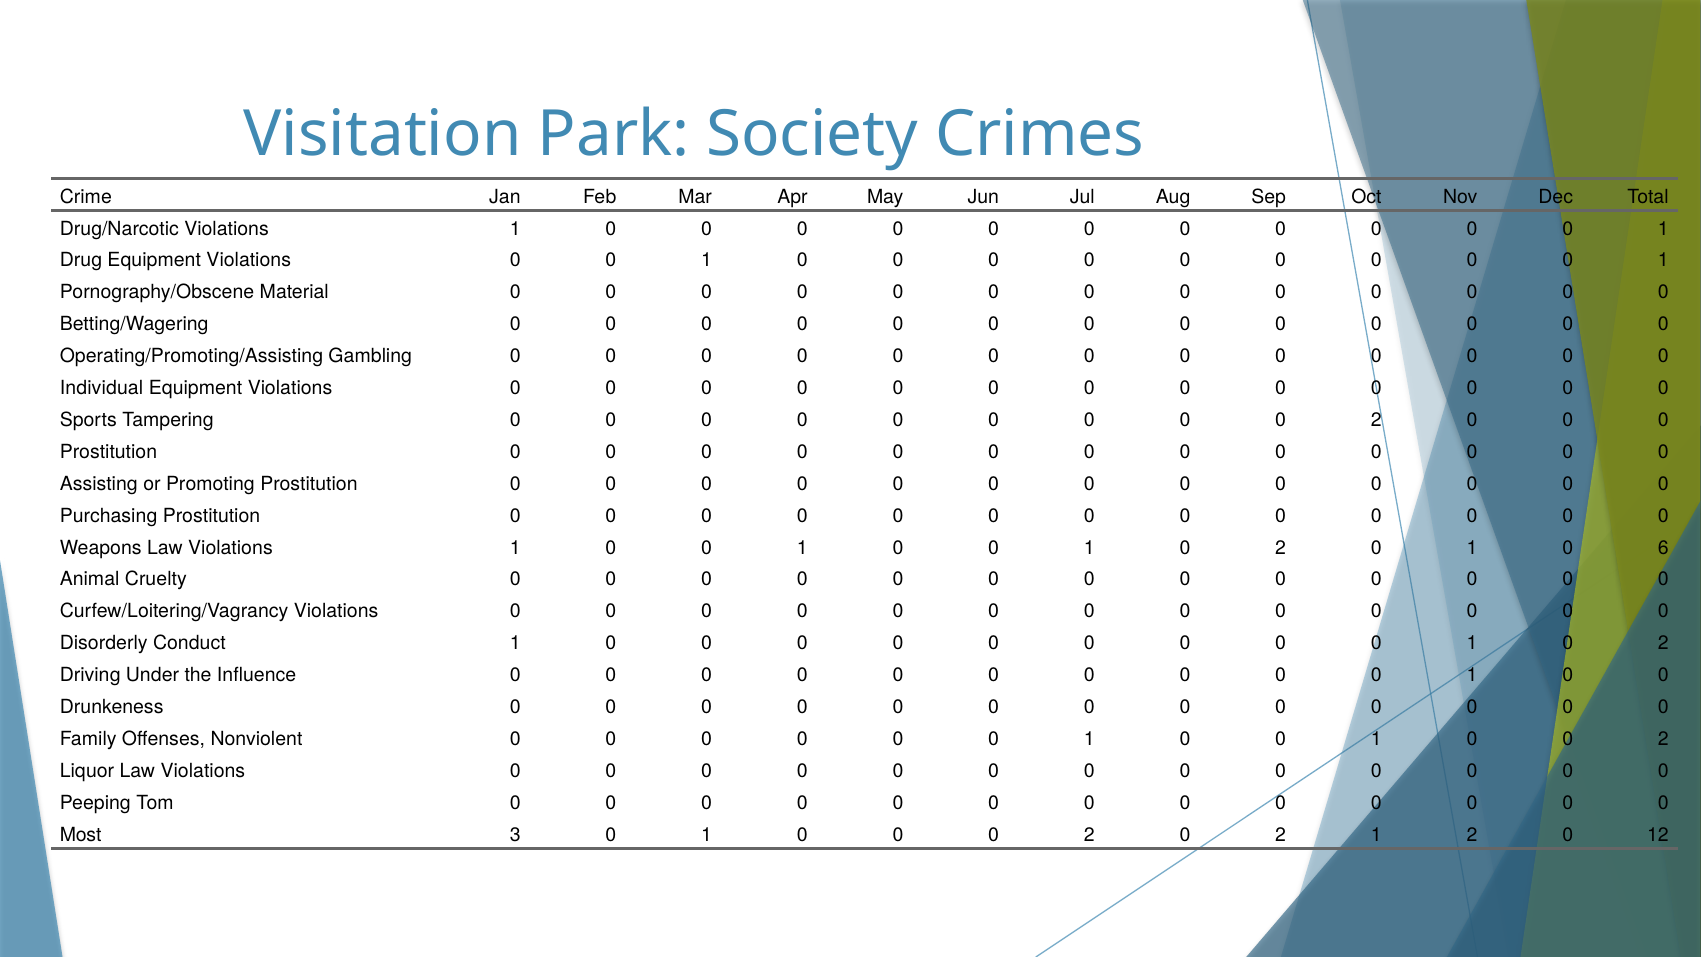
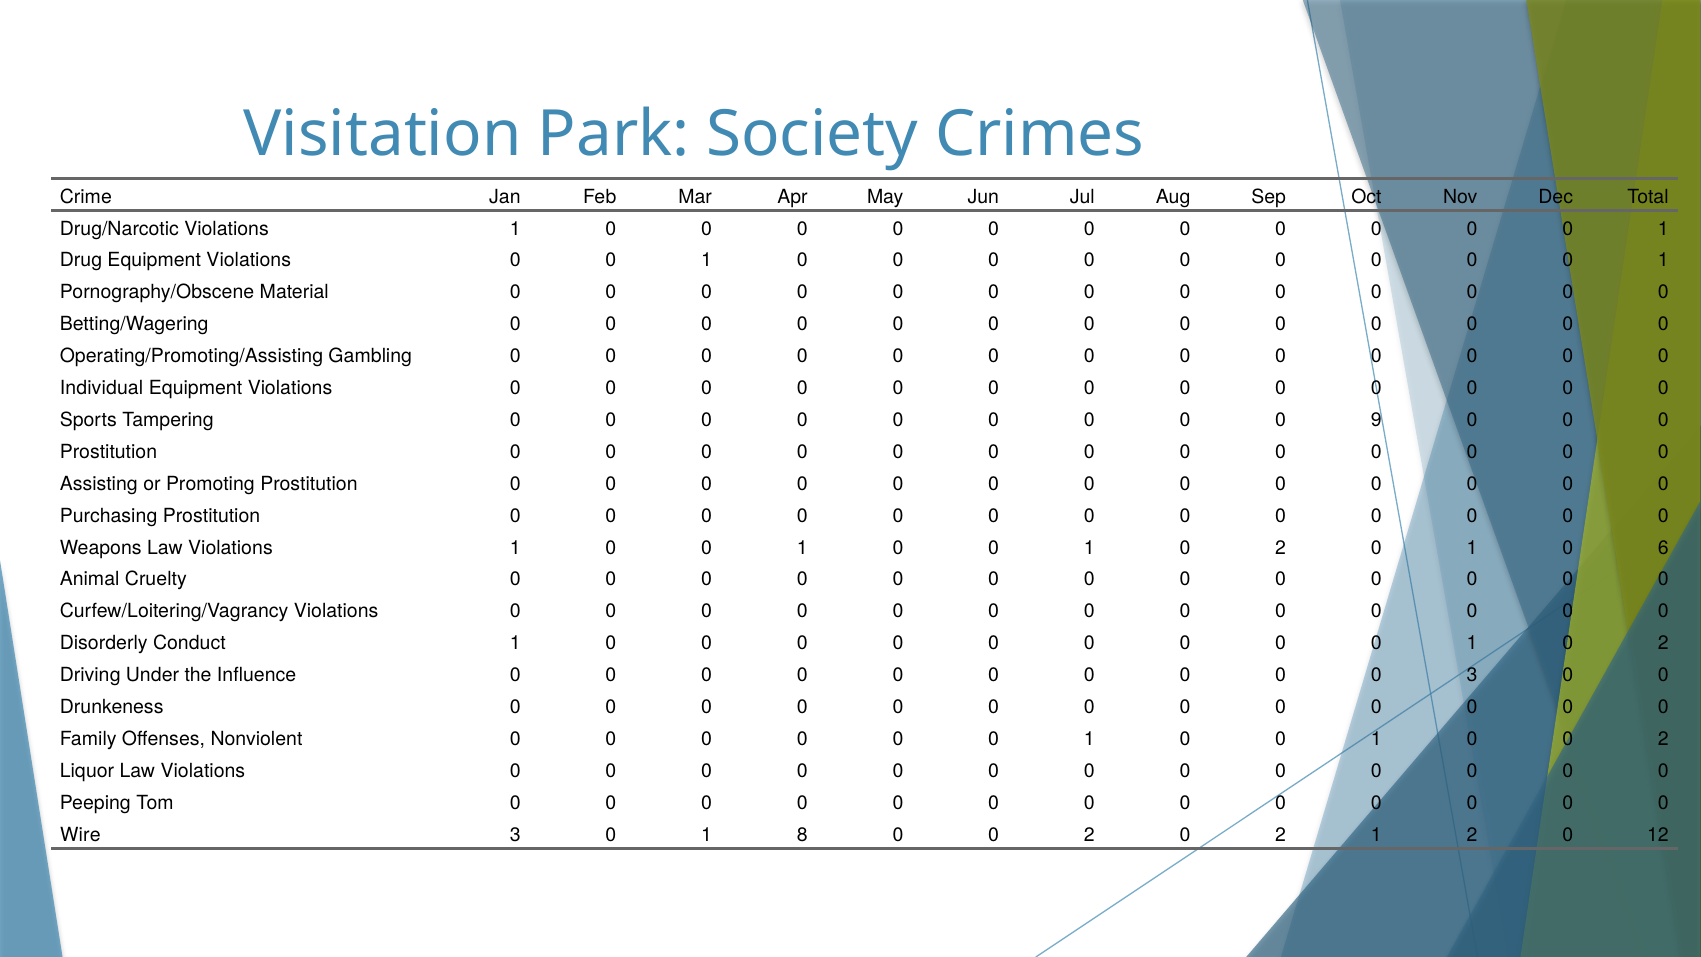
2: 2 -> 9 (1376, 420)
1: 1 -> 3 (1472, 675)
Most: Most -> Wire (80, 835)
3 0 1 0: 0 -> 8 (802, 835)
